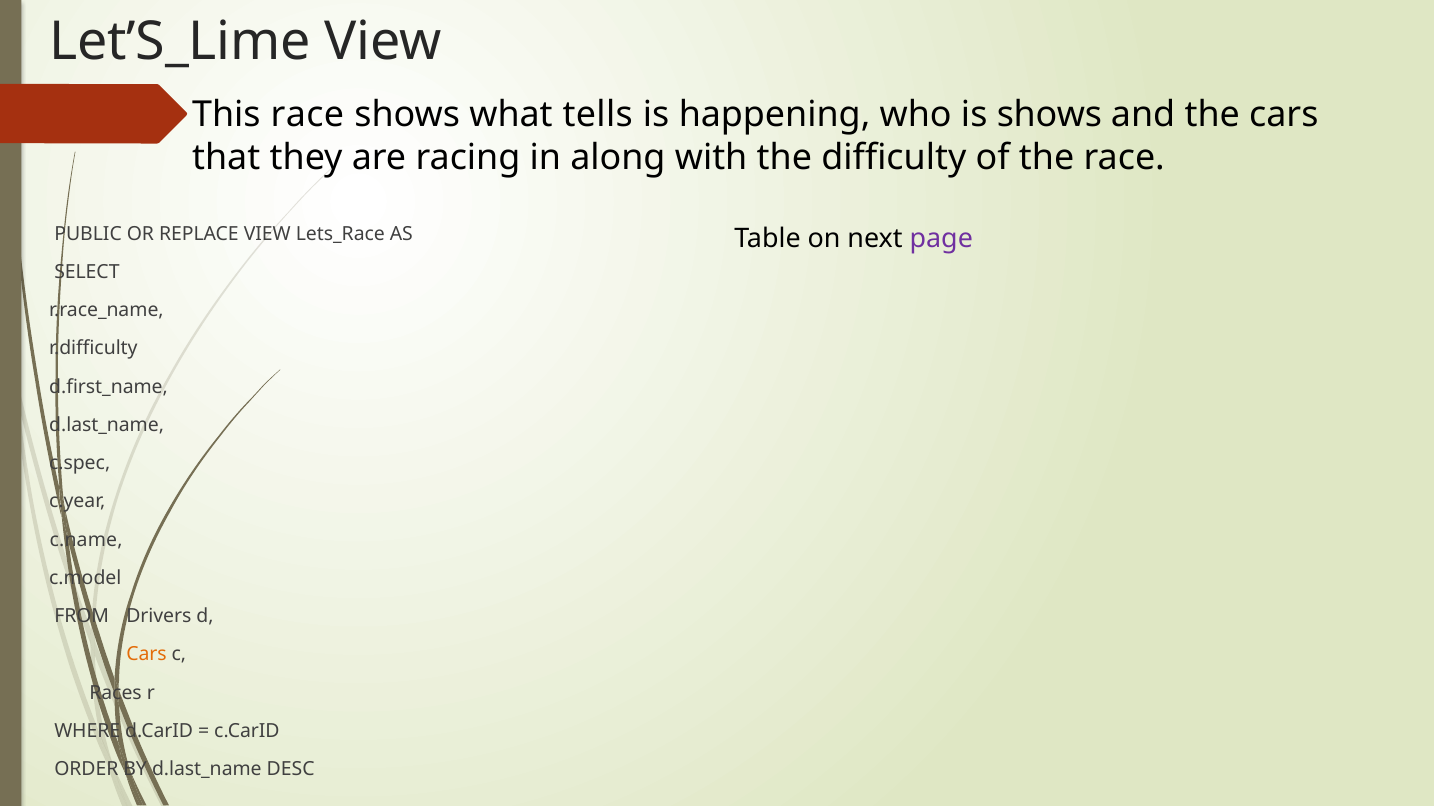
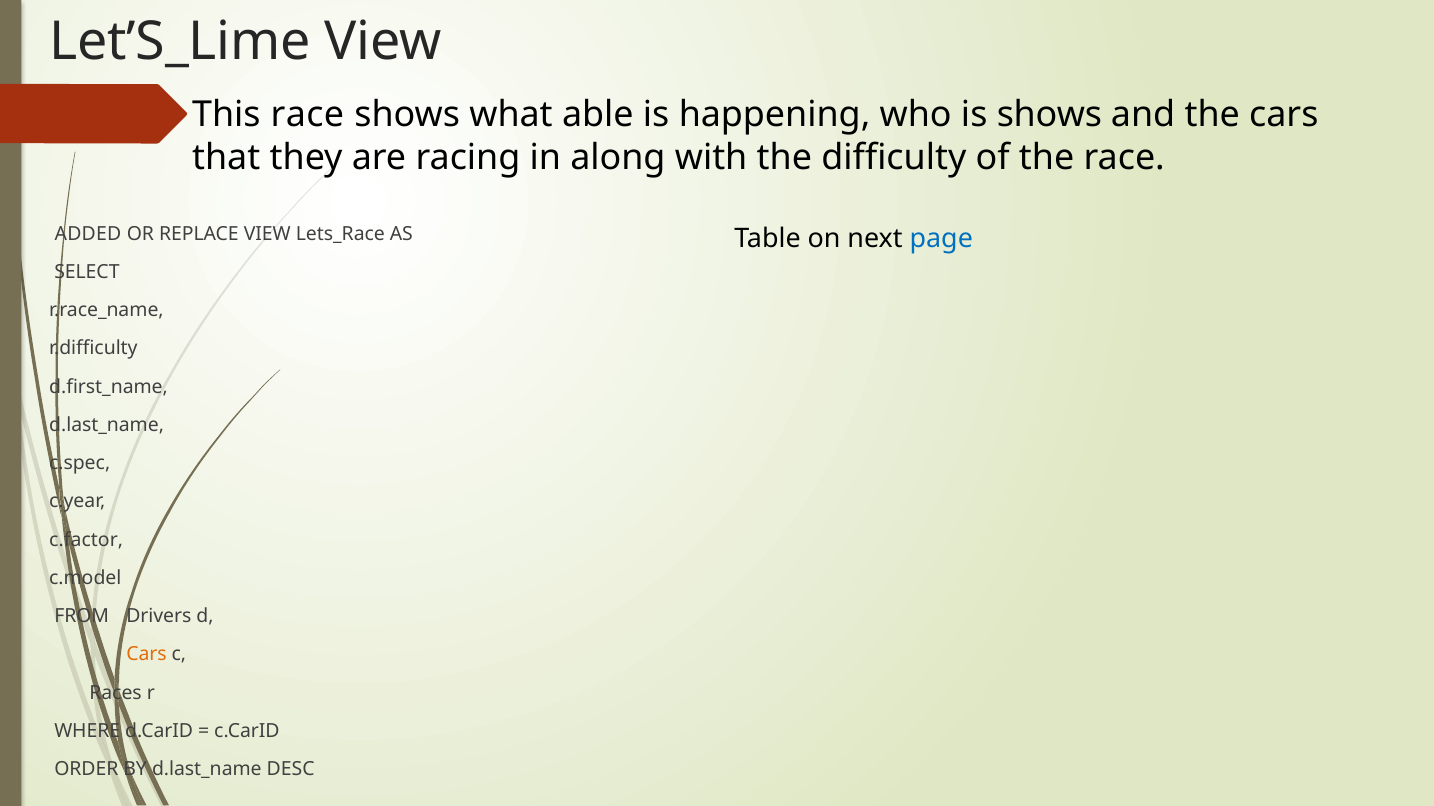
tells: tells -> able (598, 115)
PUBLIC: PUBLIC -> ADDED (88, 234)
page colour: purple -> blue (941, 239)
c.name: c.name -> c.factor (86, 540)
